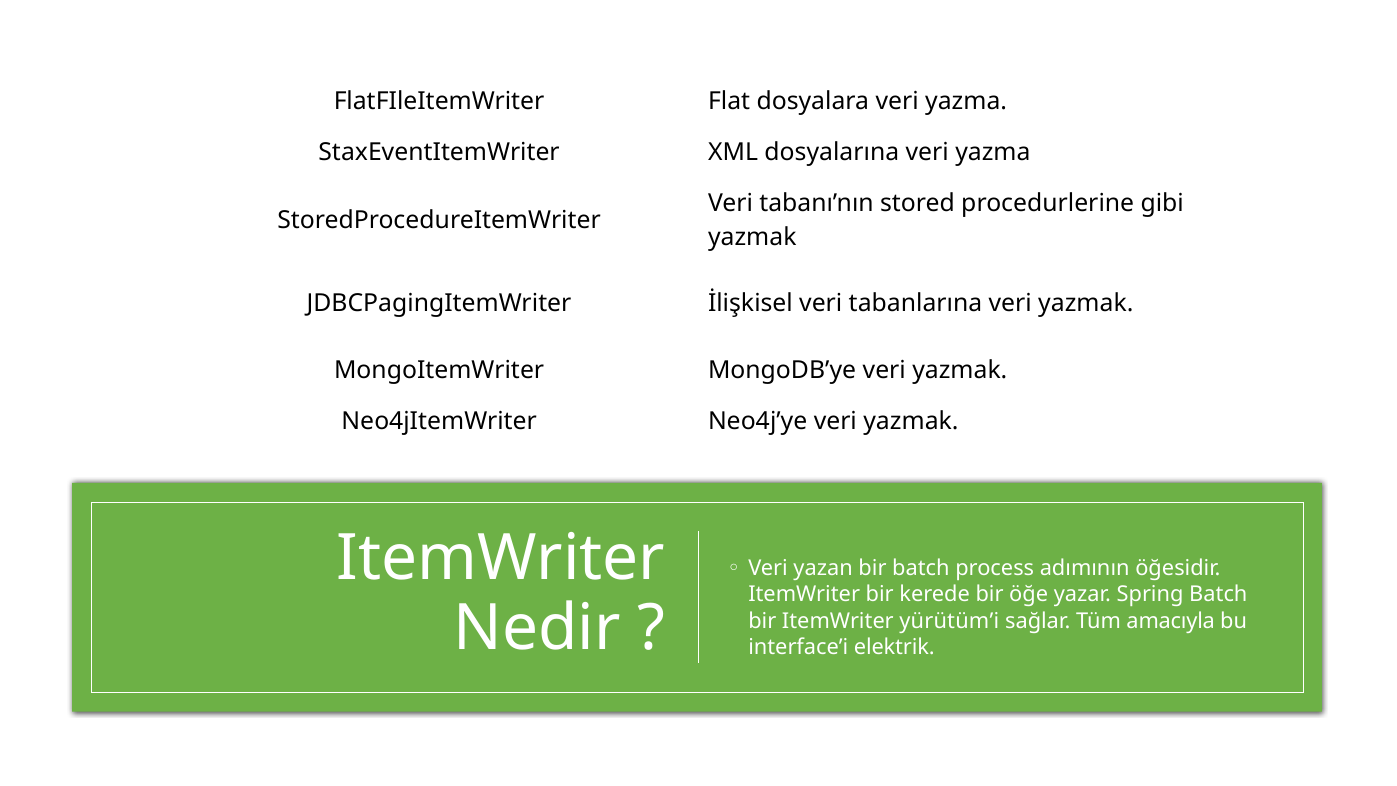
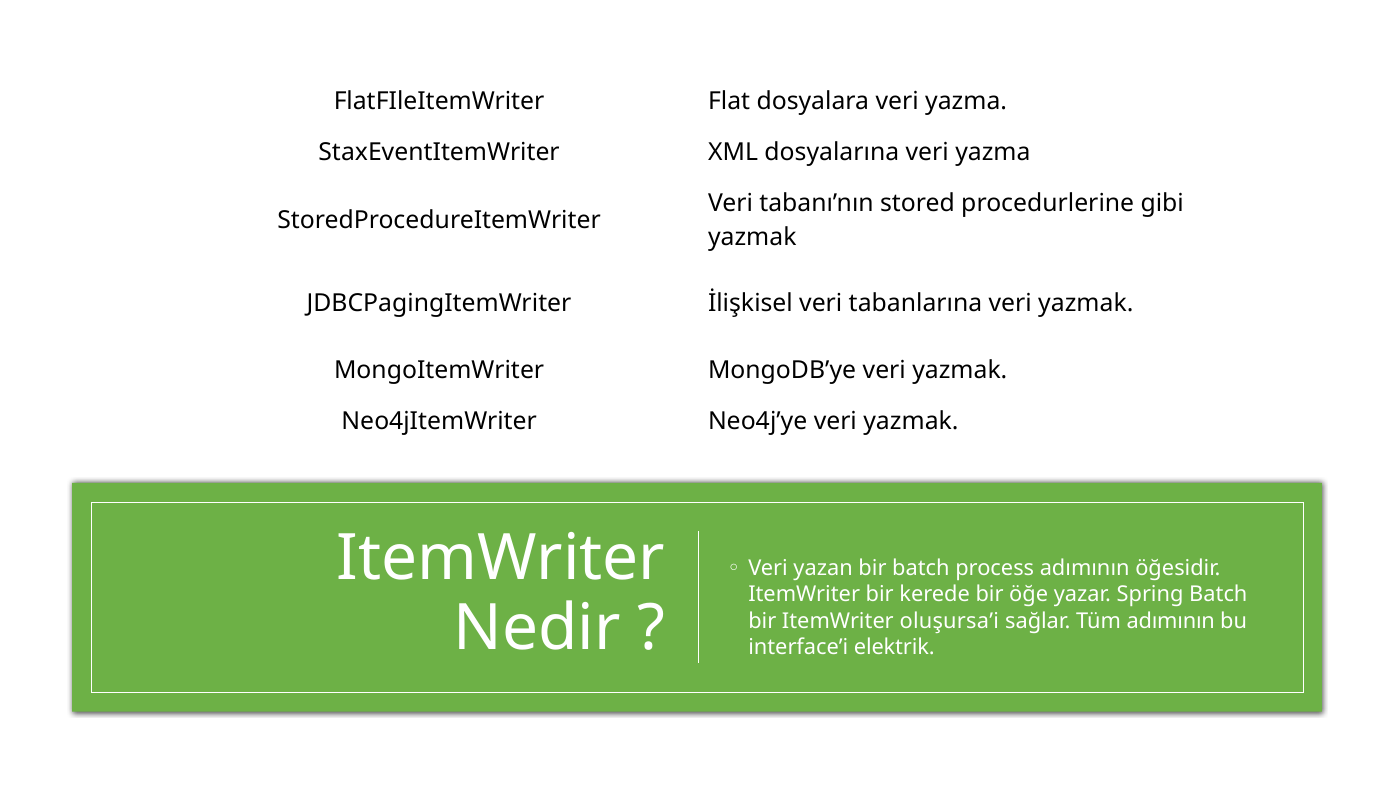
yürütüm’i: yürütüm’i -> oluşursa’i (949, 621)
Tüm amacıyla: amacıyla -> adımının (1171, 621)
